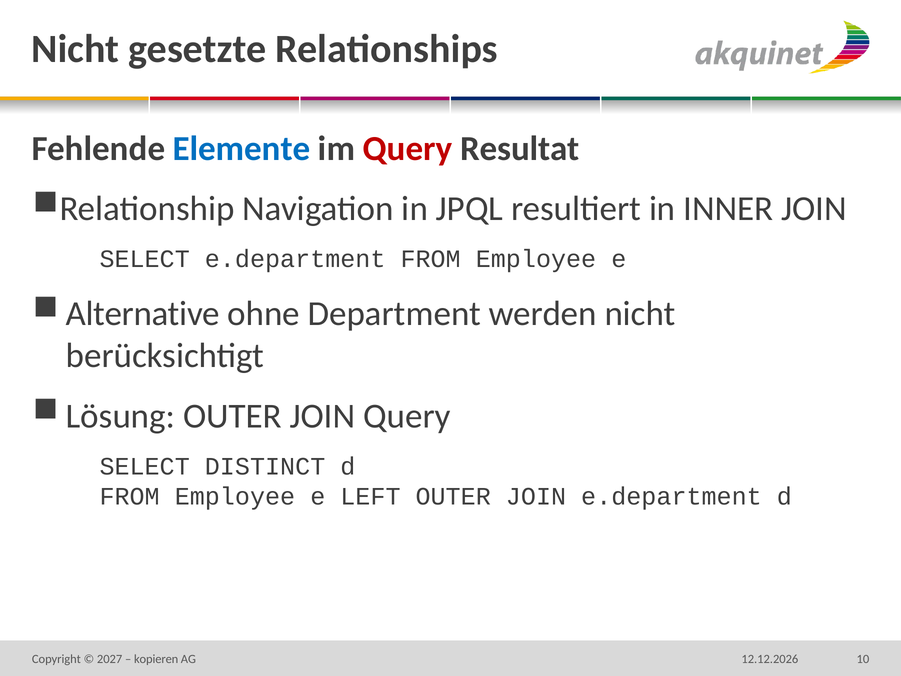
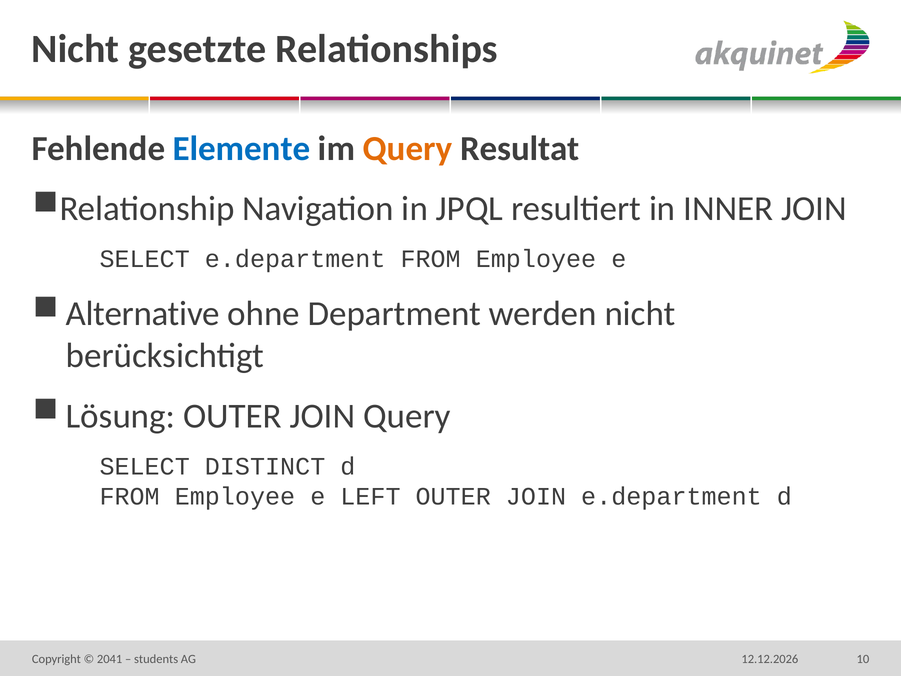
Query colour: red -> orange (408, 148)
2027: 2027 -> 2041 (110, 659)
kopieren: kopieren -> students (156, 659)
